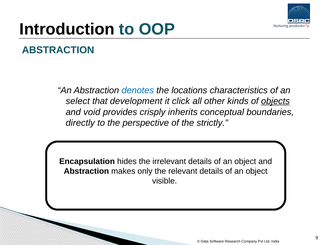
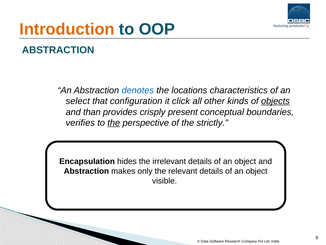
Introduction colour: black -> orange (67, 29)
development: development -> configuration (136, 101)
void: void -> than (92, 112)
inherits: inherits -> present (183, 112)
directly: directly -> verifies (80, 123)
the underline: none -> present (114, 123)
